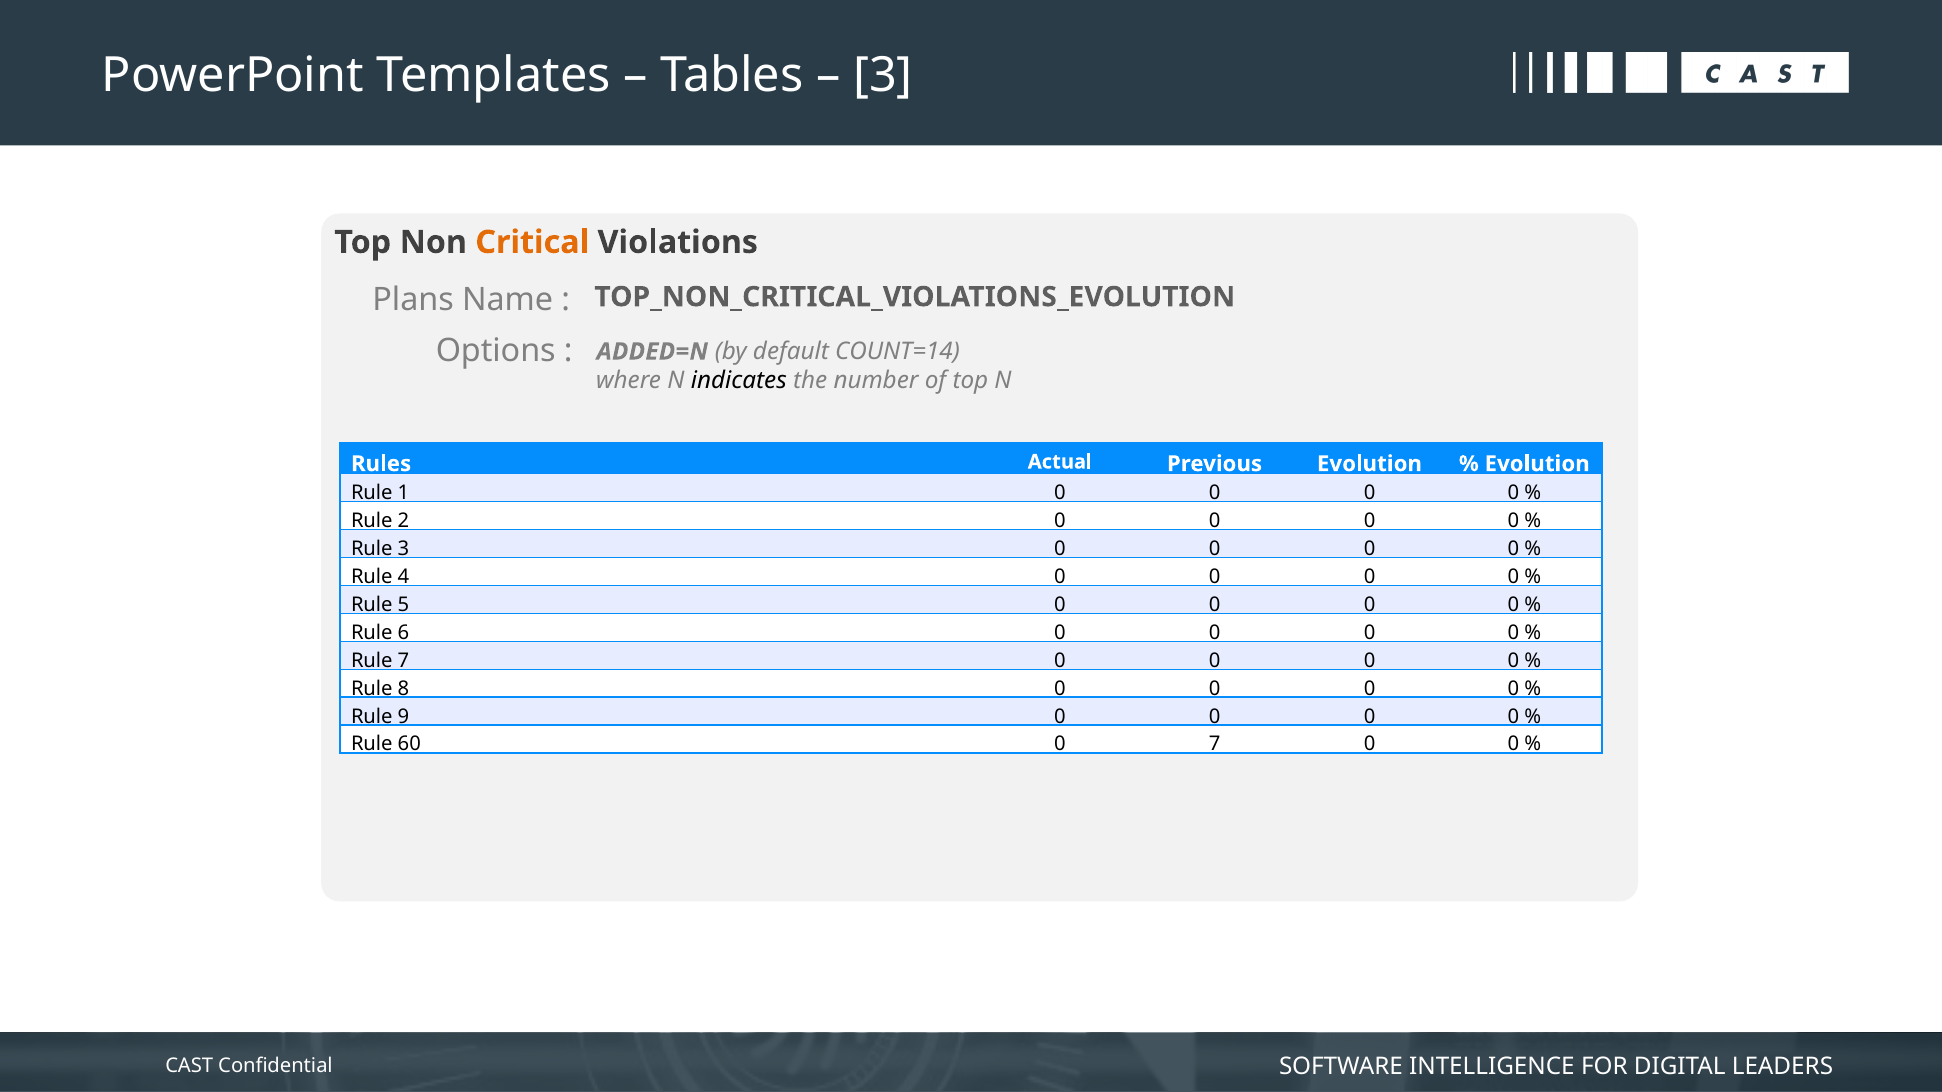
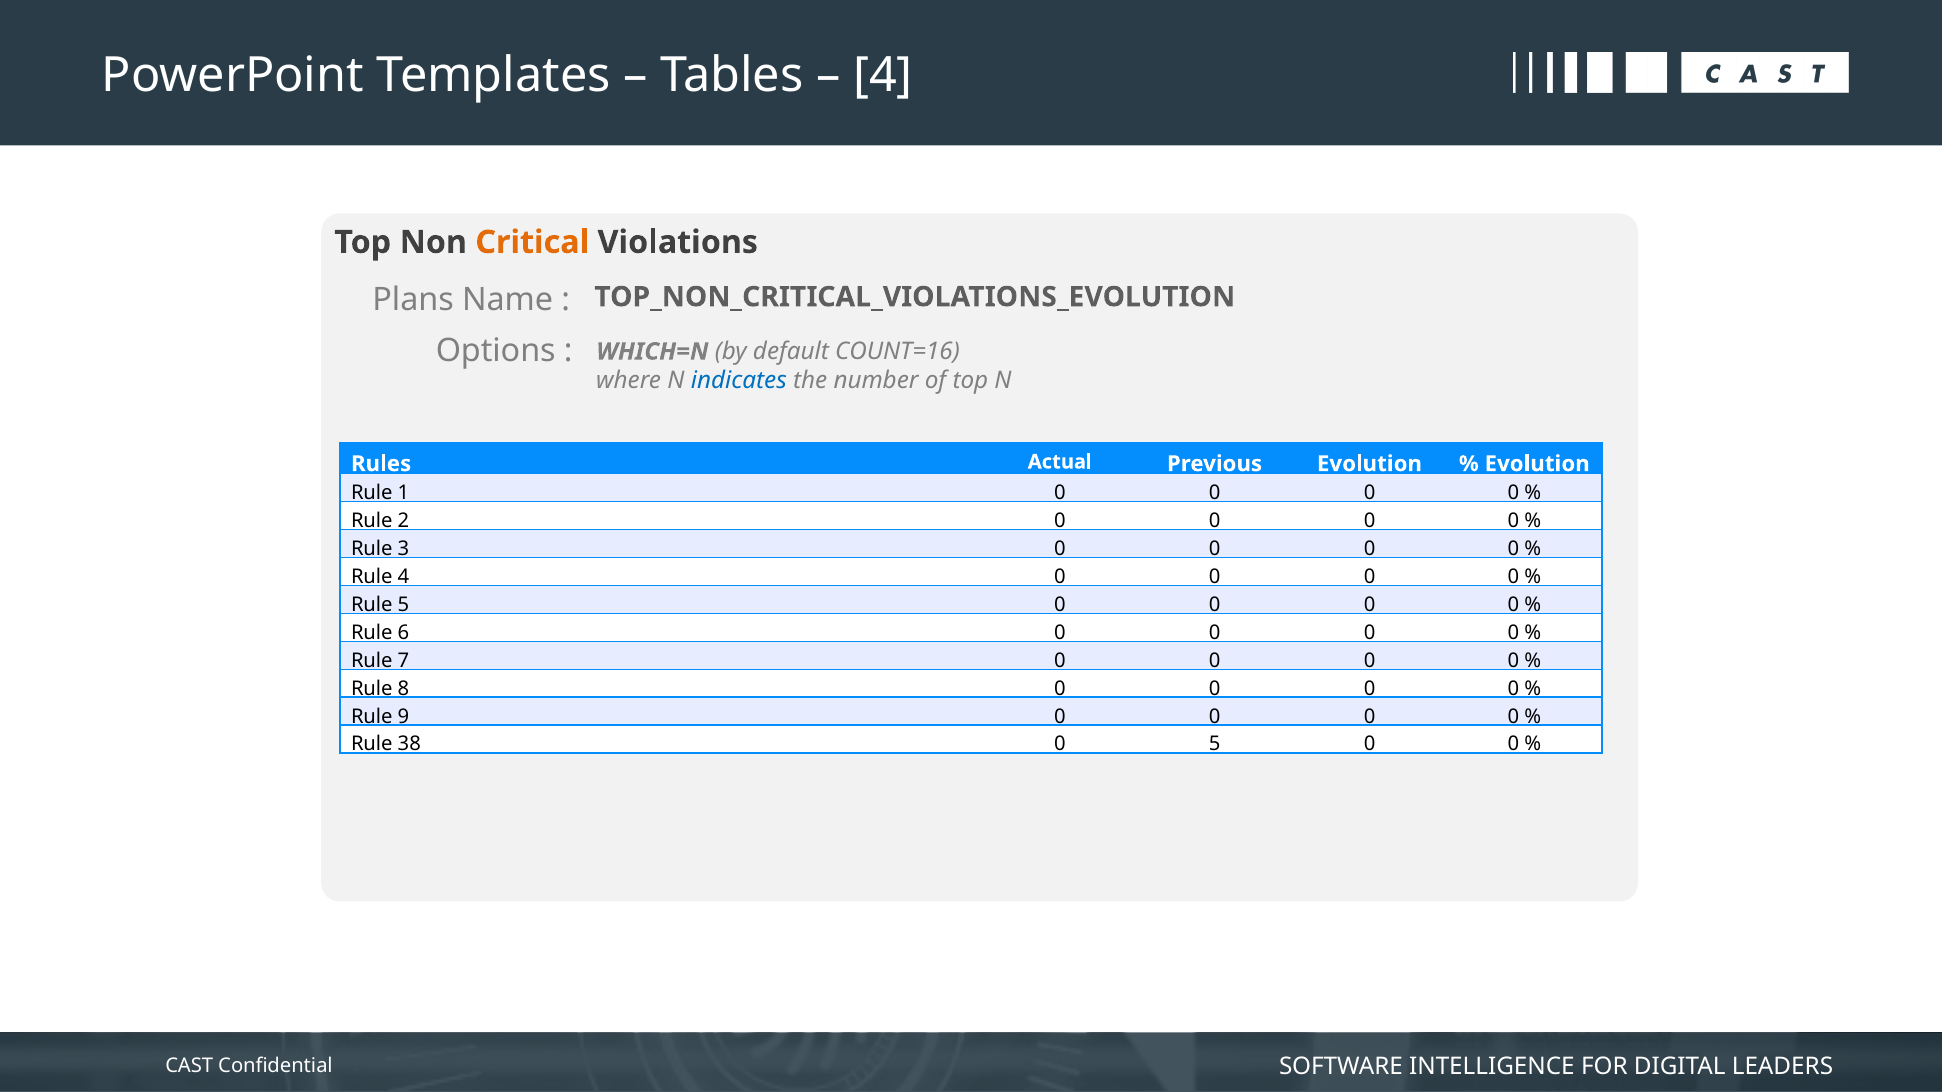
3: 3 -> 4 (883, 76)
ADDED=N: ADDED=N -> WHICH=N (652, 352)
COUNT=14: COUNT=14 -> COUNT=16 (897, 352)
indicates colour: black -> blue (739, 381)
60: 60 -> 38 (409, 745)
0 7: 7 -> 5 (1215, 745)
